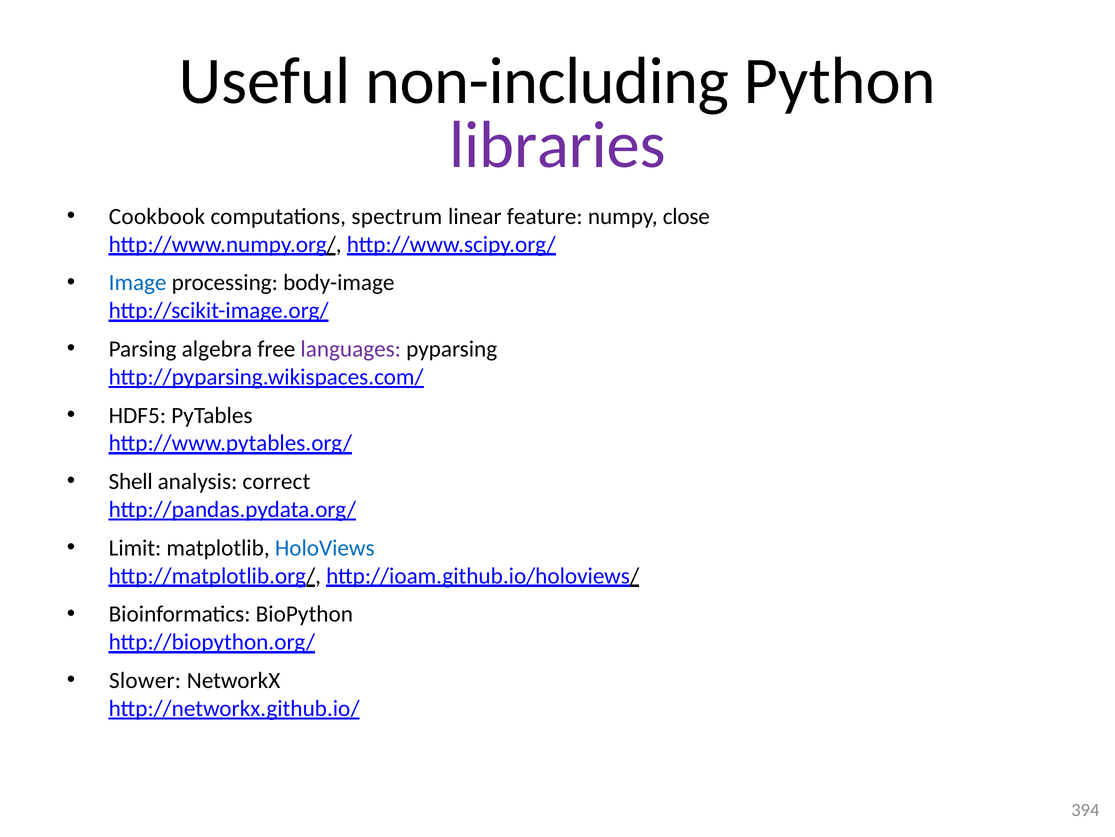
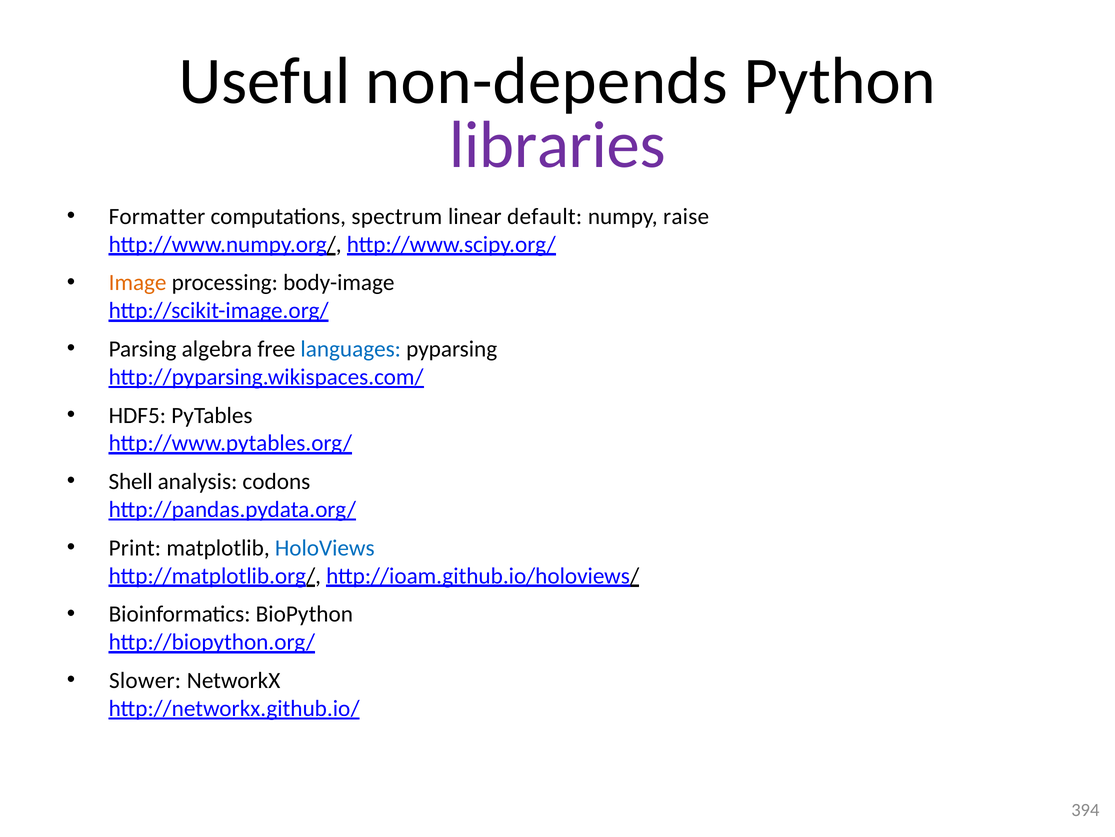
non-including: non-including -> non-depends (547, 81)
Cookbook: Cookbook -> Formatter (157, 216)
feature: feature -> default (545, 216)
close: close -> raise (686, 216)
Image colour: blue -> orange (138, 283)
languages colour: purple -> blue (351, 349)
correct: correct -> codons (276, 481)
Limit: Limit -> Print (135, 547)
